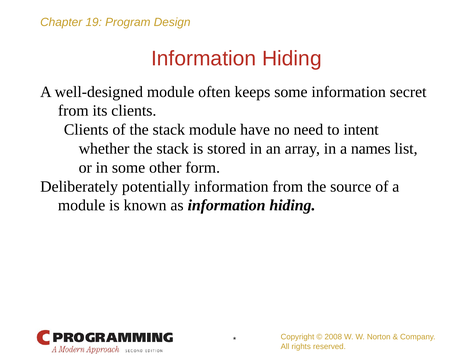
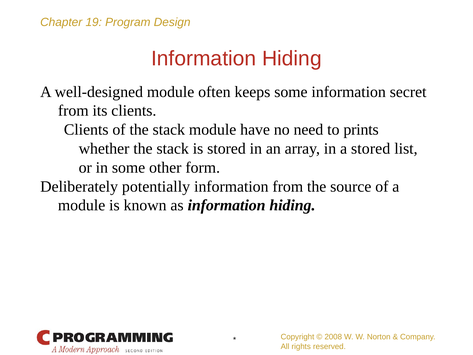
intent: intent -> prints (361, 130)
a names: names -> stored (371, 149)
